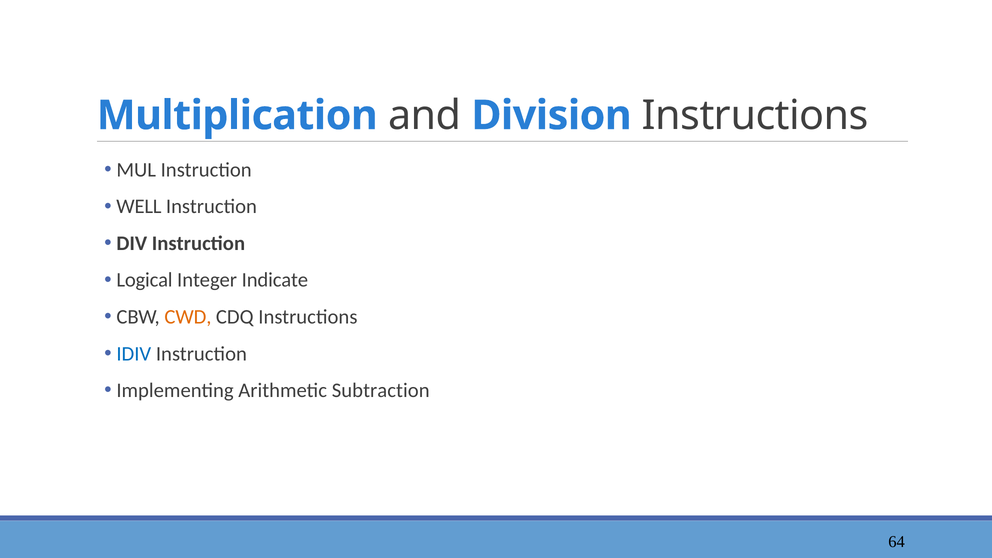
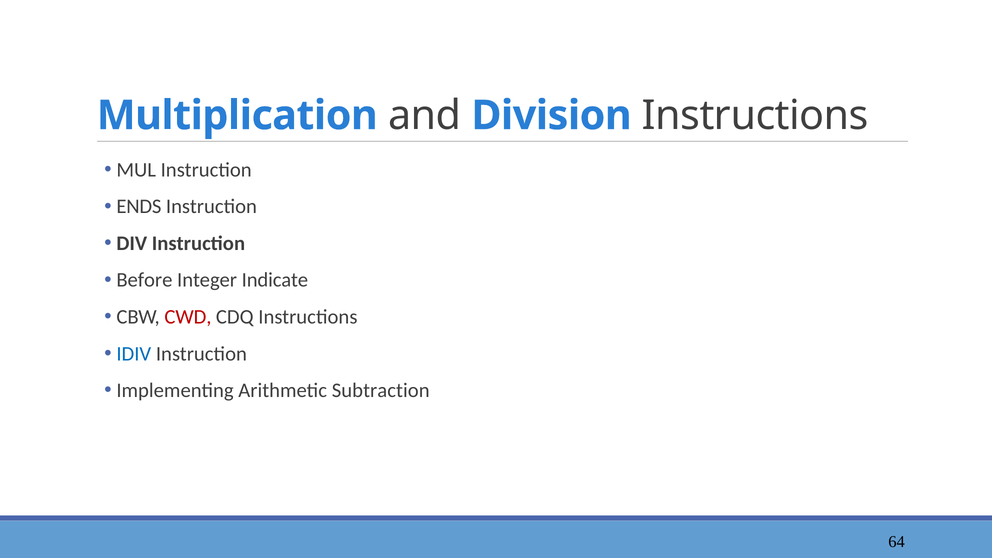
WELL: WELL -> ENDS (139, 207)
Logical: Logical -> Before (144, 280)
CWD colour: orange -> red (188, 317)
